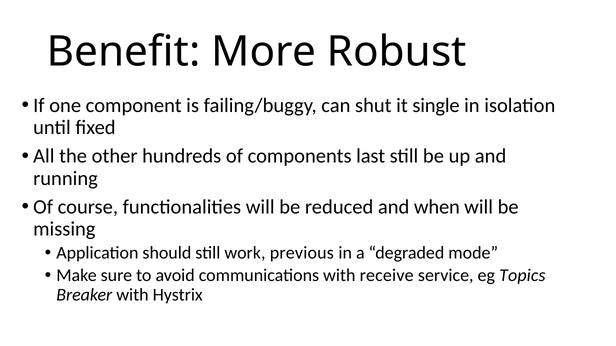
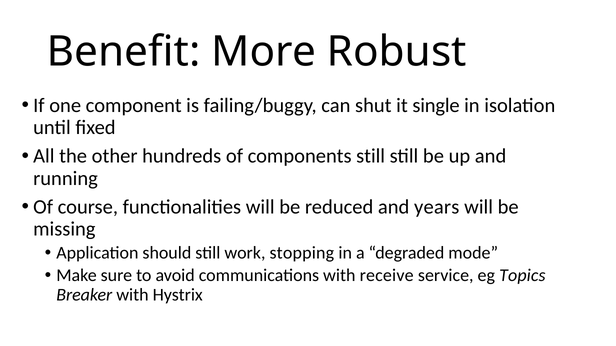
components last: last -> still (371, 156)
when: when -> years (437, 207)
previous: previous -> stopping (302, 253)
